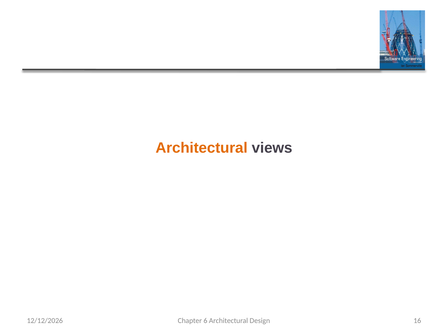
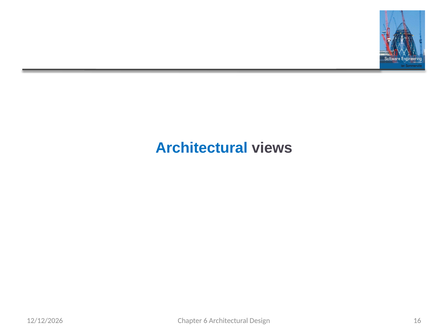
Architectural colour: orange -> blue (202, 148)
